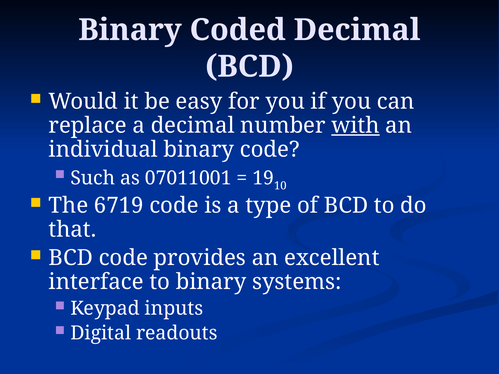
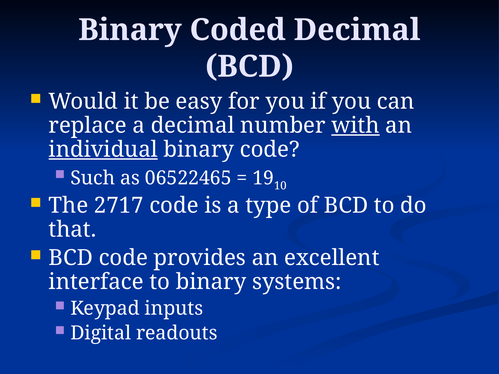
individual underline: none -> present (103, 150)
07011001: 07011001 -> 06522465 (188, 178)
6719: 6719 -> 2717 (119, 206)
